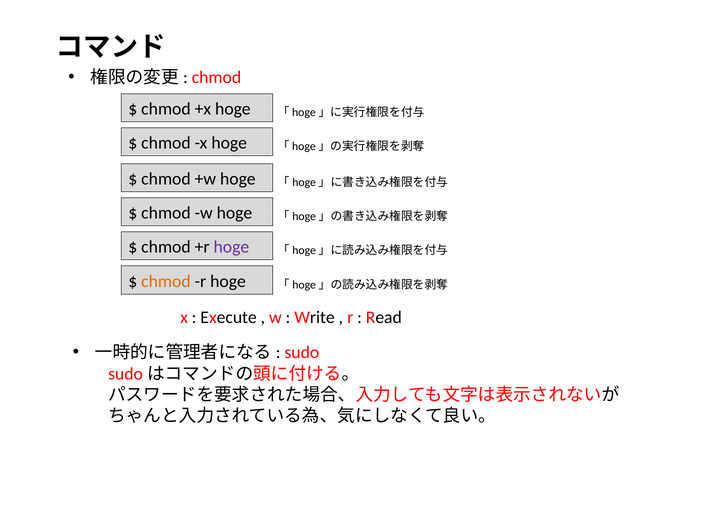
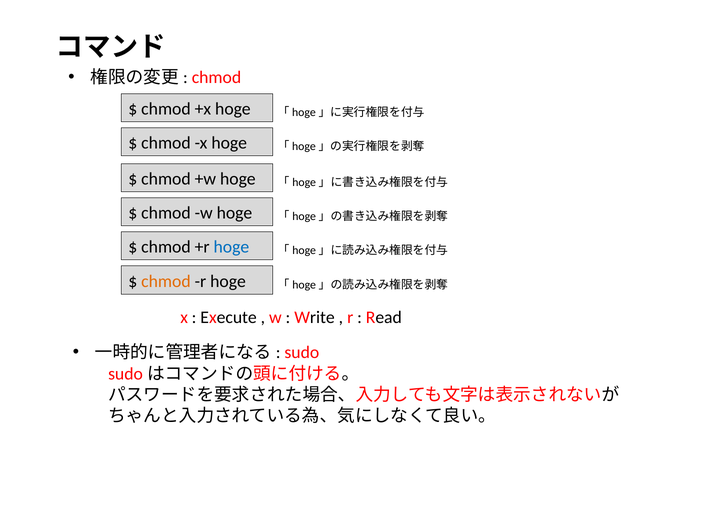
hoge colour: purple -> blue (231, 247)
